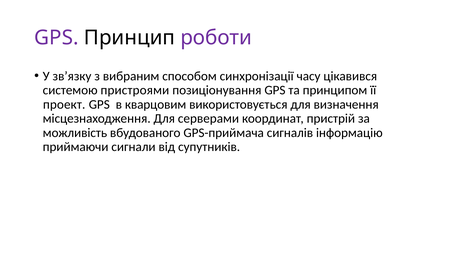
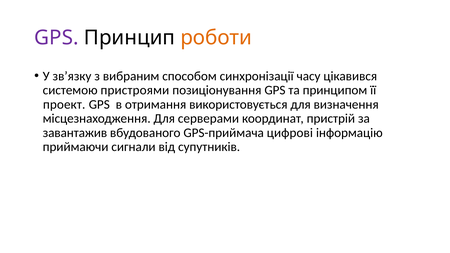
роботи colour: purple -> orange (216, 38)
кварцовим: кварцовим -> отримання (156, 104)
можливість: можливість -> завантажив (75, 133)
сигналів: сигналів -> цифрові (290, 133)
